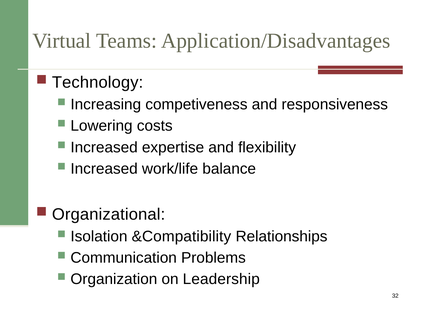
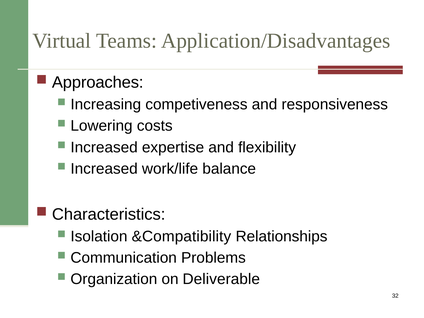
Technology: Technology -> Approaches (98, 82)
Organizational: Organizational -> Characteristics (109, 214)
Leadership: Leadership -> Deliverable (221, 279)
